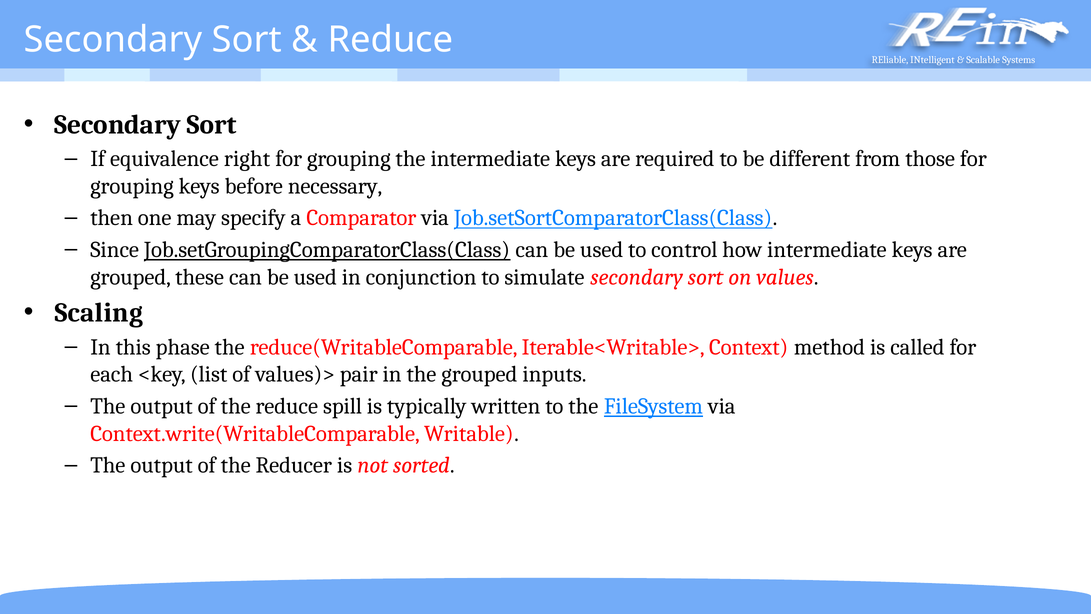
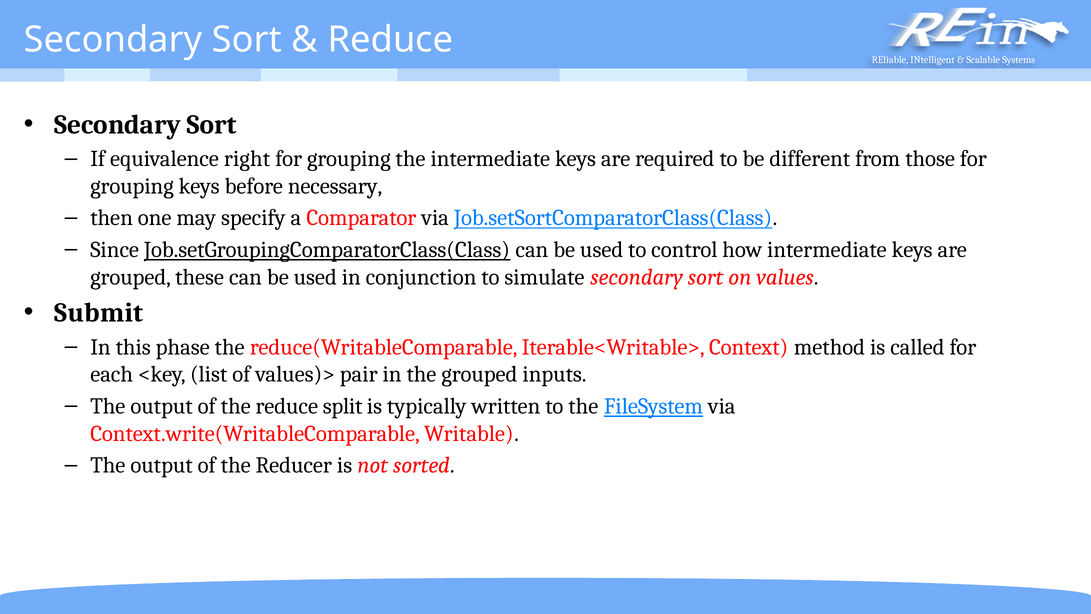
Scaling: Scaling -> Submit (99, 313)
spill: spill -> split (343, 406)
